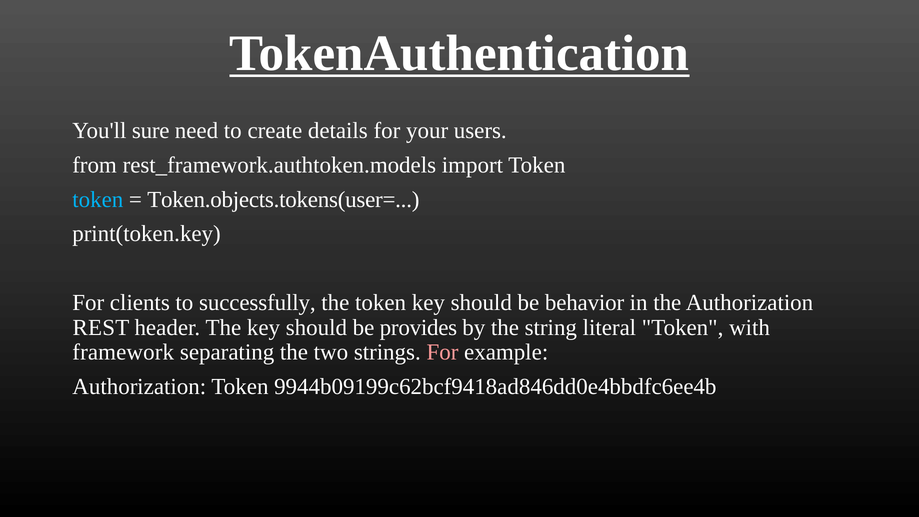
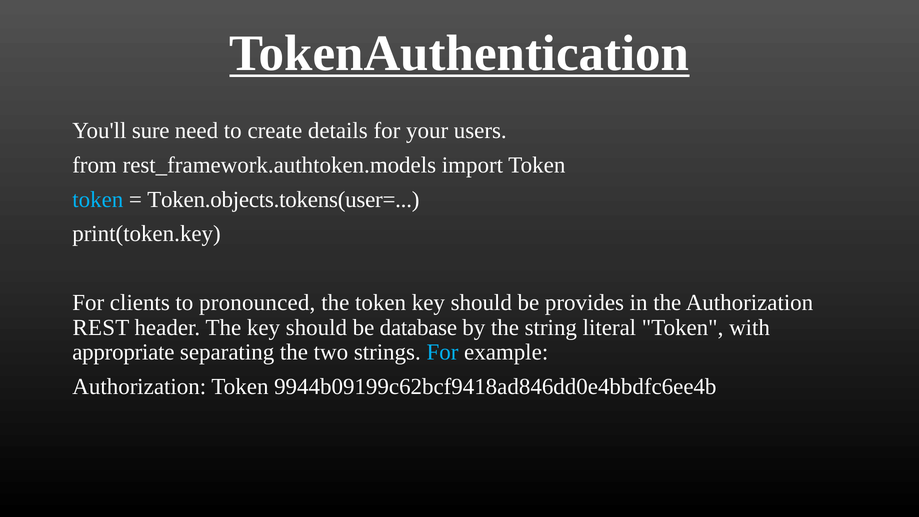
successfully: successfully -> pronounced (257, 303)
behavior: behavior -> provides (584, 303)
provides: provides -> database (418, 327)
framework: framework -> appropriate (123, 352)
For colour: pink -> light blue (442, 352)
